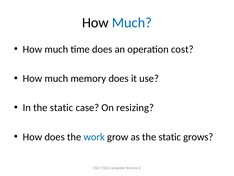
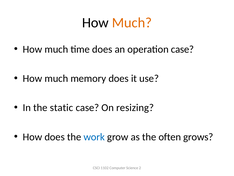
Much colour: blue -> orange (132, 23)
operation cost: cost -> case (182, 49)
as the static: static -> often (170, 137)
